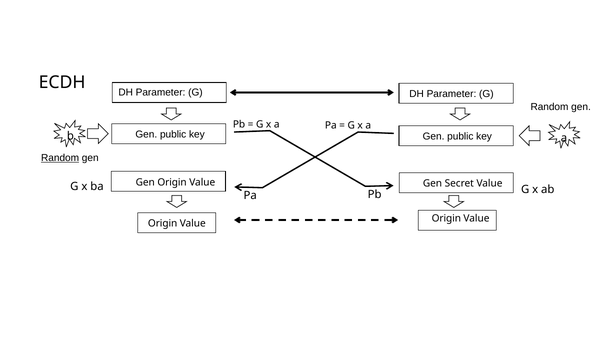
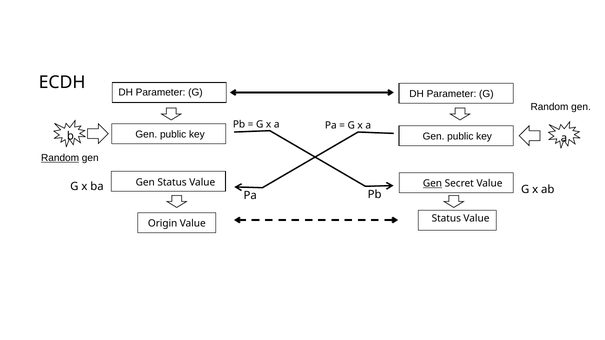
Gen Origin: Origin -> Status (172, 183)
Gen underline: none -> present (432, 184)
Origin: Origin -> Status (446, 218)
